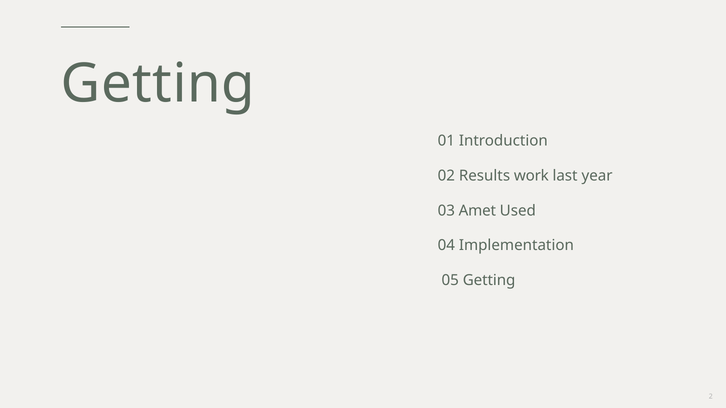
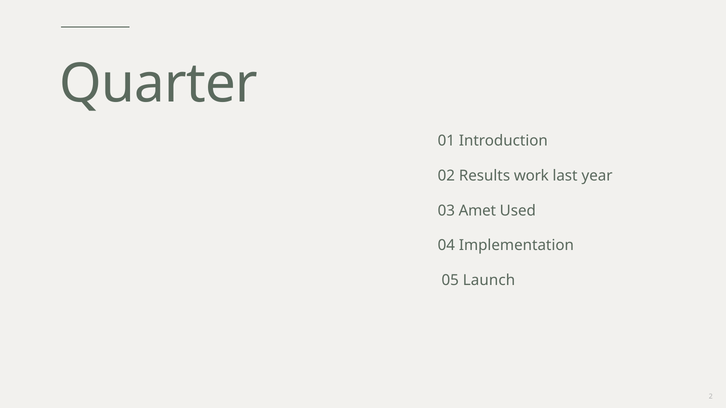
Getting: Getting -> Quarter (158, 84)
05 Getting: Getting -> Launch (489, 280)
